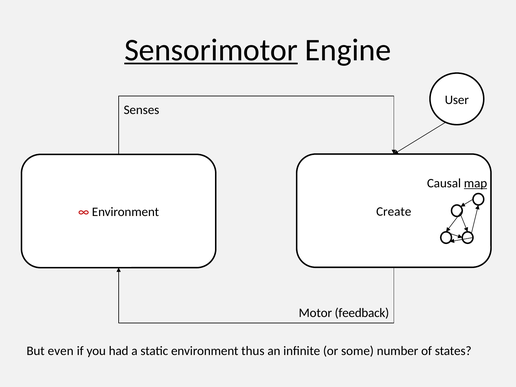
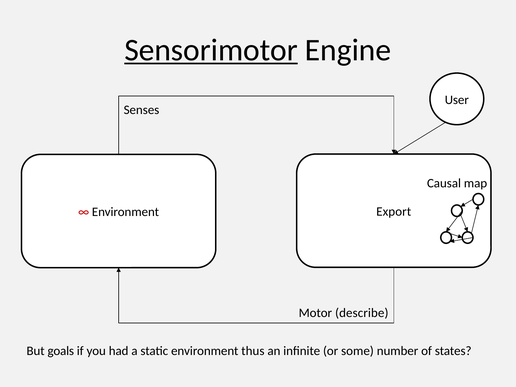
map underline: present -> none (475, 183)
Create: Create -> Export (394, 212)
feedback: feedback -> describe (362, 313)
even: even -> goals (61, 351)
